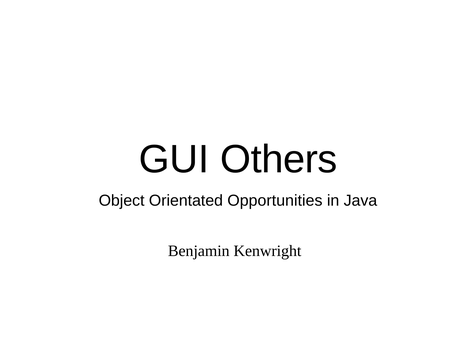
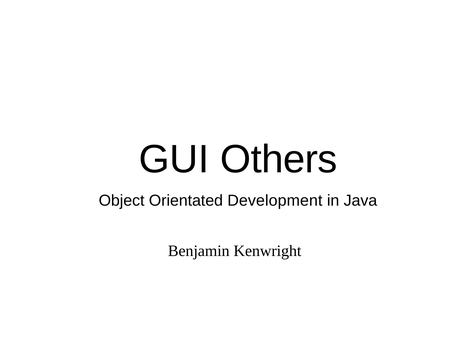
Opportunities: Opportunities -> Development (275, 201)
